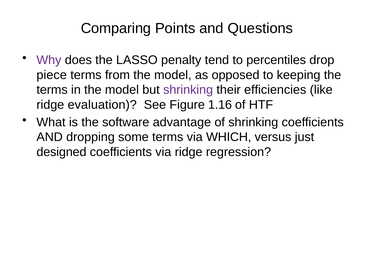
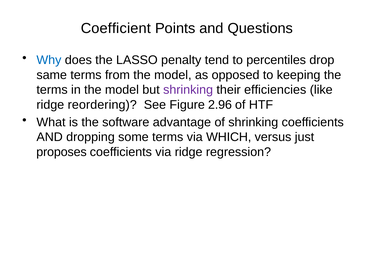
Comparing: Comparing -> Coefficient (116, 28)
Why colour: purple -> blue (49, 60)
piece: piece -> same (52, 75)
evaluation: evaluation -> reordering (102, 105)
1.16: 1.16 -> 2.96 (220, 105)
designed: designed -> proposes (61, 152)
